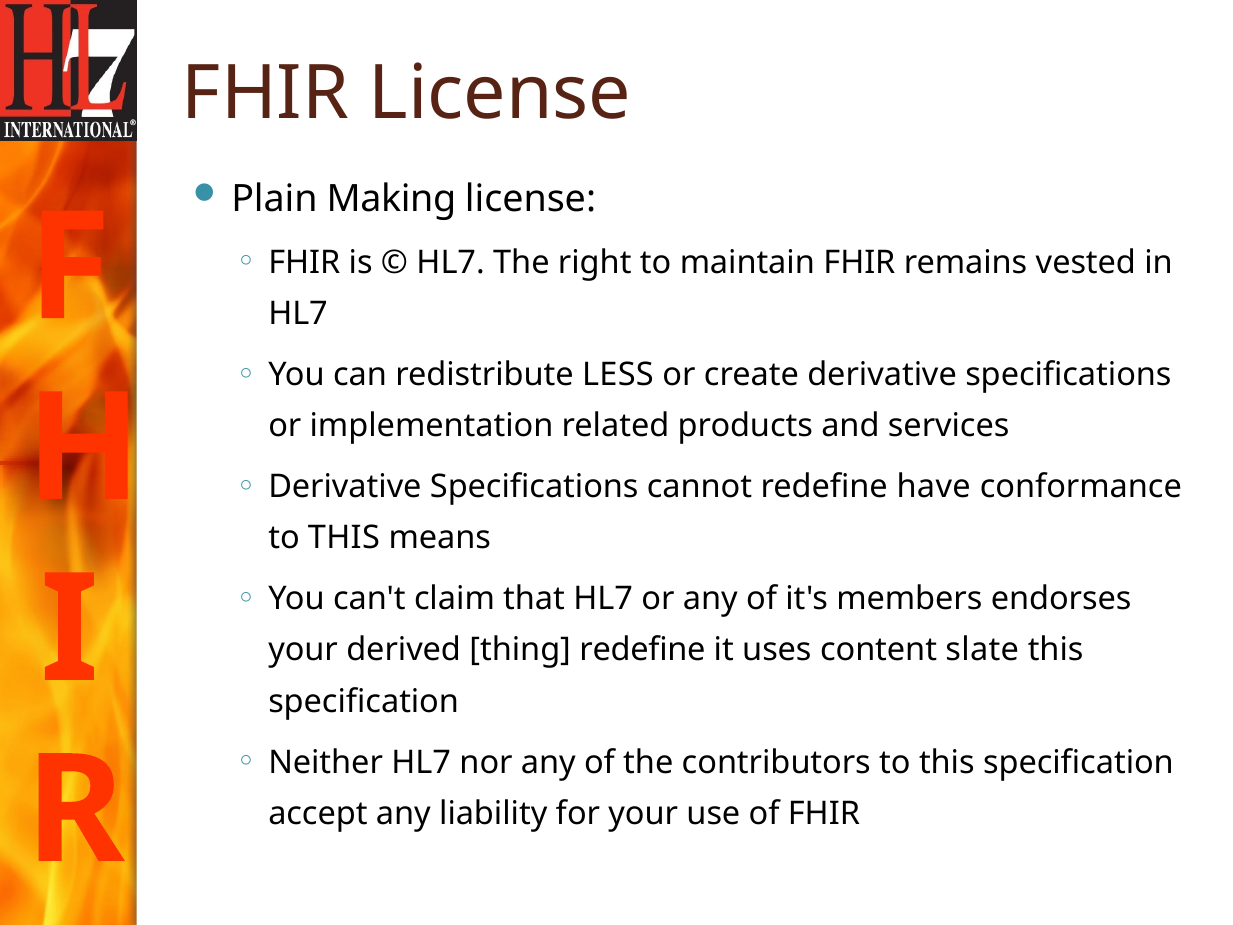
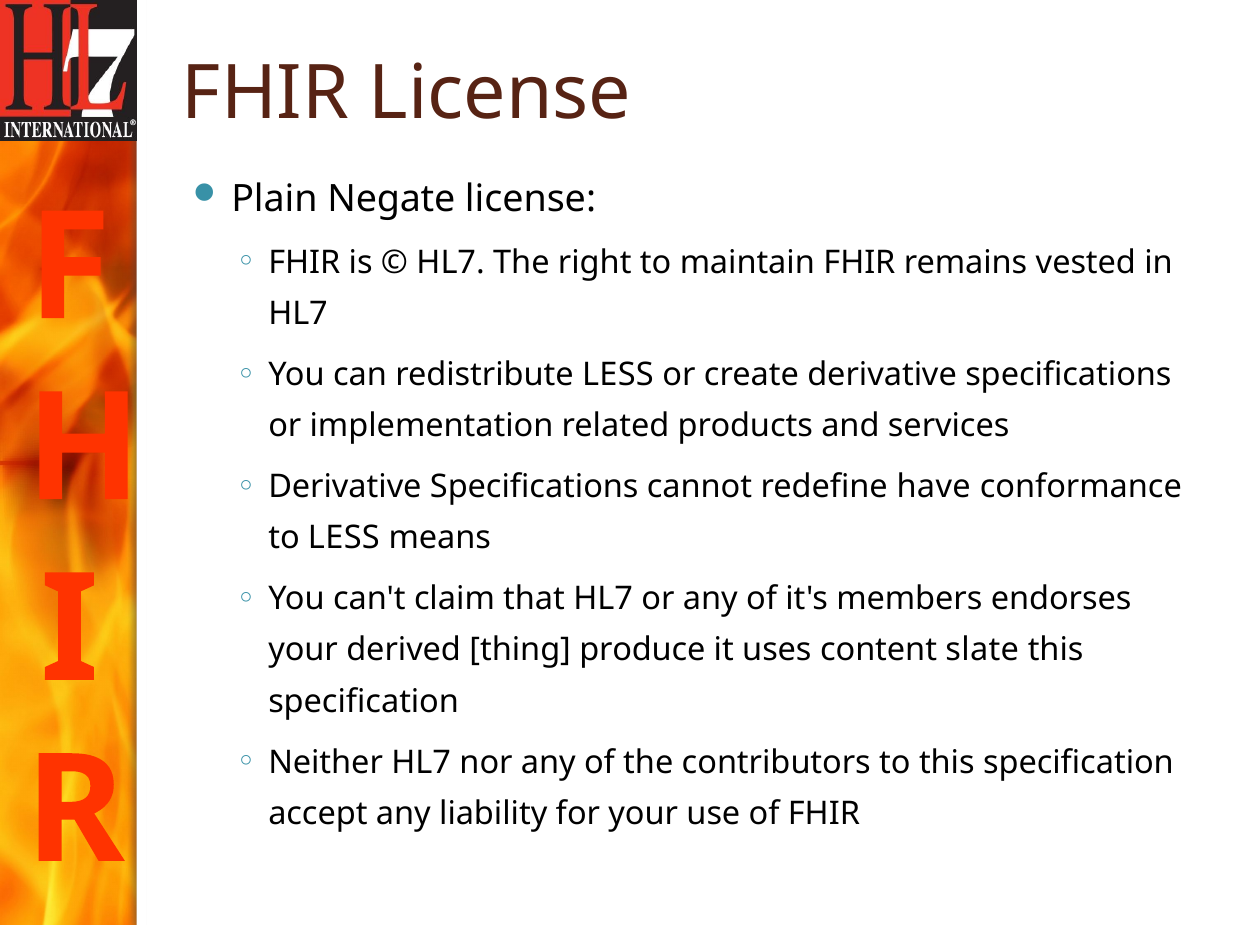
Making: Making -> Negate (391, 199)
THIS: THIS -> LESS (344, 538)
thing redefine: redefine -> produce (642, 650)
